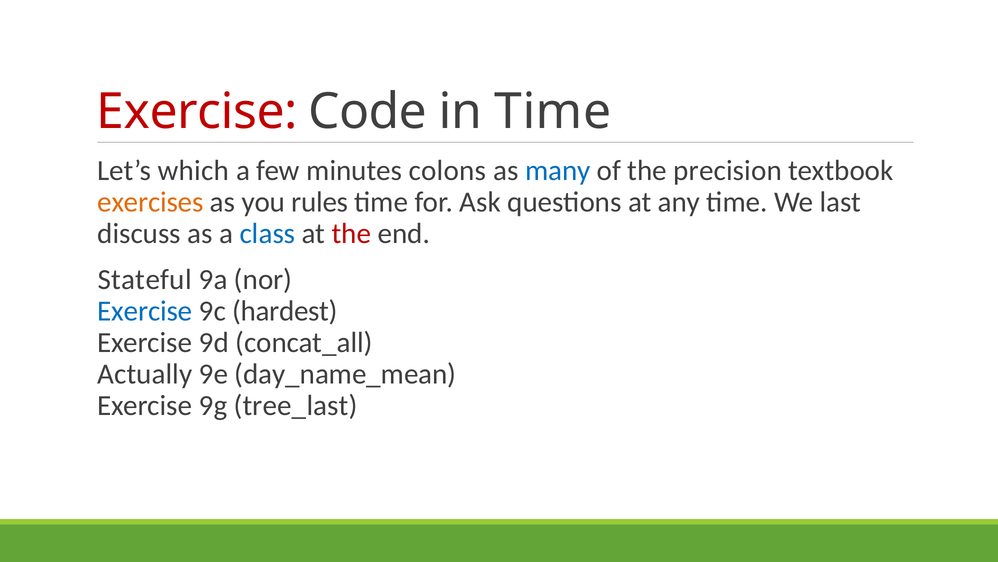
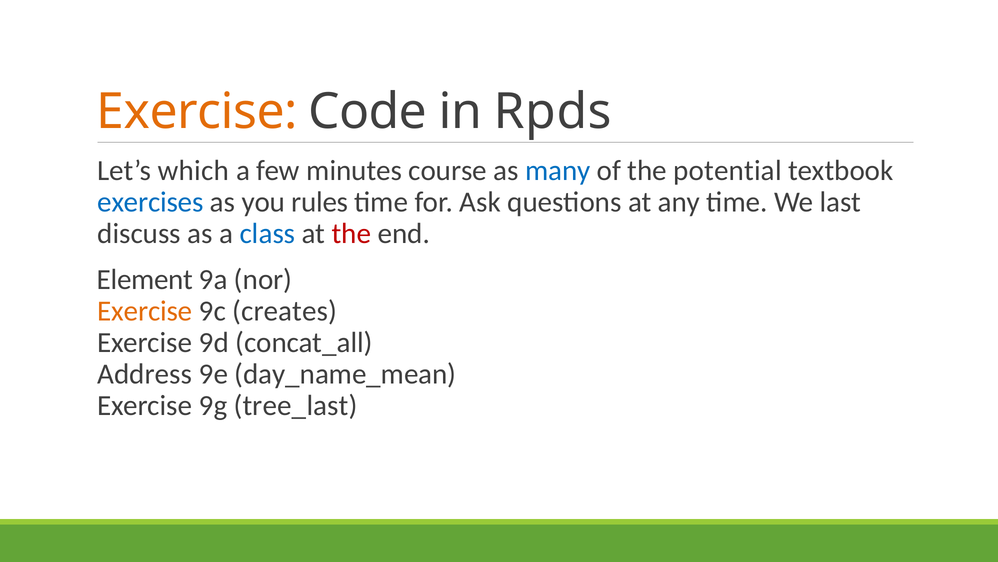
Exercise colour: red -> orange (197, 112)
in Time: Time -> Rpds (553, 112)
colons: colons -> course (448, 170)
precision: precision -> potential (728, 170)
exercises colour: orange -> blue (150, 202)
Stateful: Stateful -> Element (145, 279)
Exercise colour: blue -> orange (145, 311)
hardest: hardest -> creates (285, 311)
Actually: Actually -> Address (145, 374)
